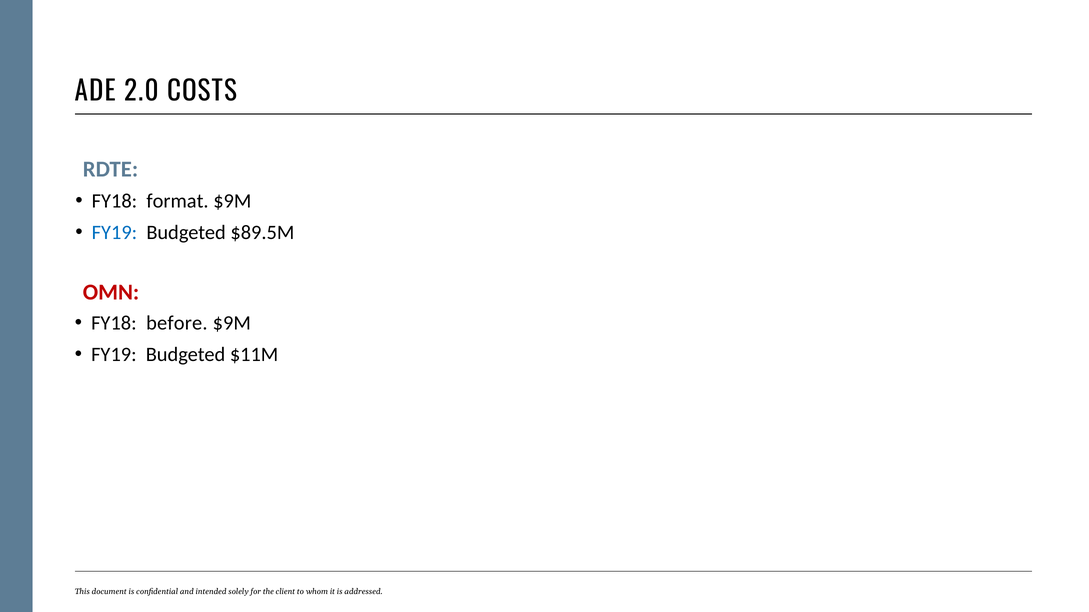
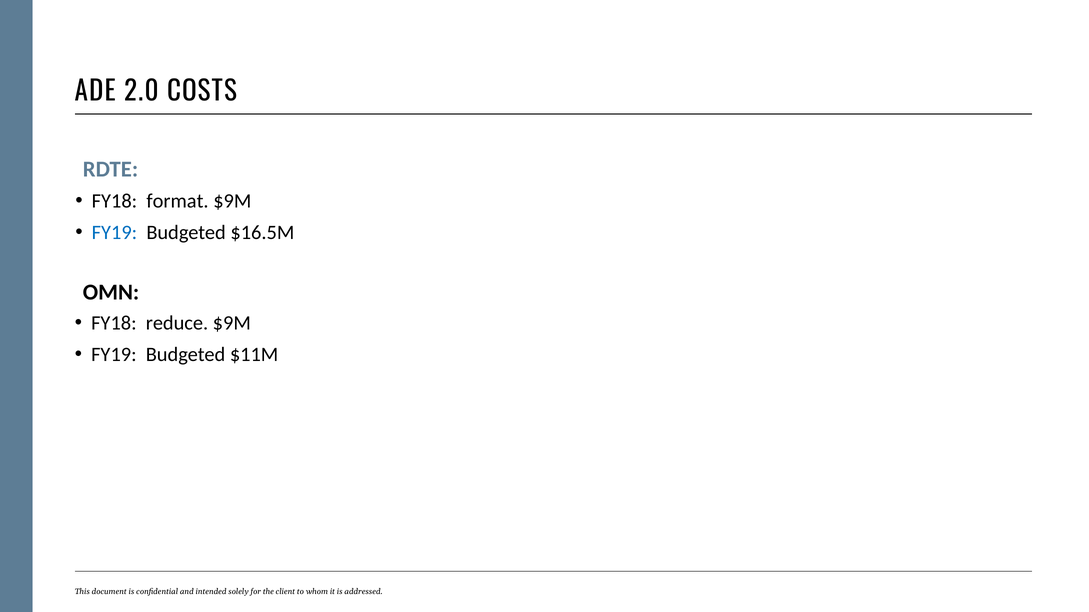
$89.5M: $89.5M -> $16.5M (262, 233)
OMN colour: red -> black (111, 292)
before: before -> reduce (177, 323)
